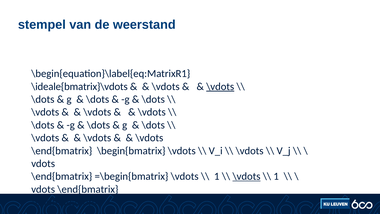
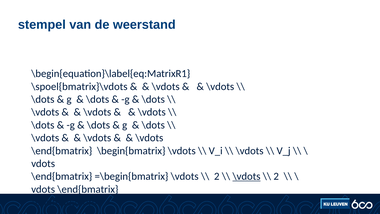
\ideale{bmatrix}\vdots: \ideale{bmatrix}\vdots -> \spoel{bmatrix}\vdots (79, 86)
\vdots underline: present -> none (220, 86)
1: 1 -> 2 (217, 176)
1: 1 -> 2 (276, 176)
